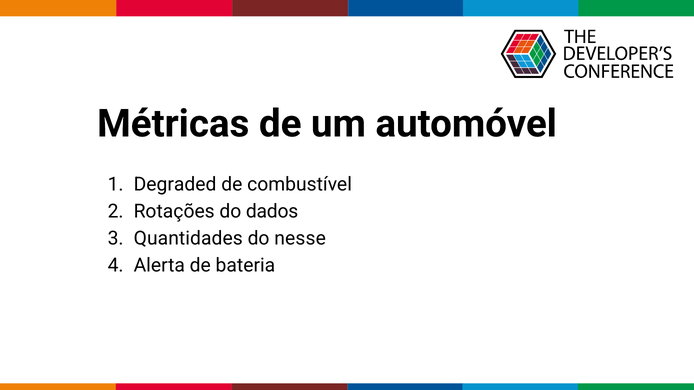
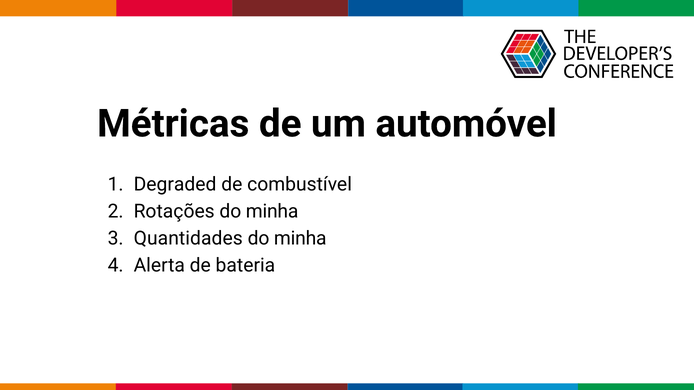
Rotações do dados: dados -> minha (272, 212)
nesse: nesse -> minha (300, 239)
